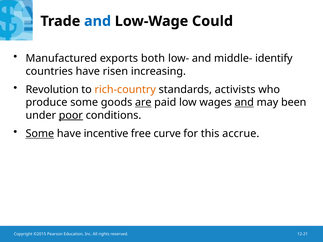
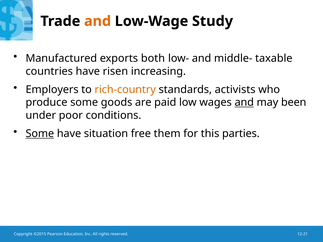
and colour: blue -> orange (98, 21)
Could: Could -> Study (212, 21)
identify: identify -> taxable (274, 58)
Revolution: Revolution -> Employers (52, 90)
are underline: present -> none (143, 103)
poor underline: present -> none (71, 115)
incentive: incentive -> situation (106, 134)
curve: curve -> them (167, 134)
accrue: accrue -> parties (241, 134)
